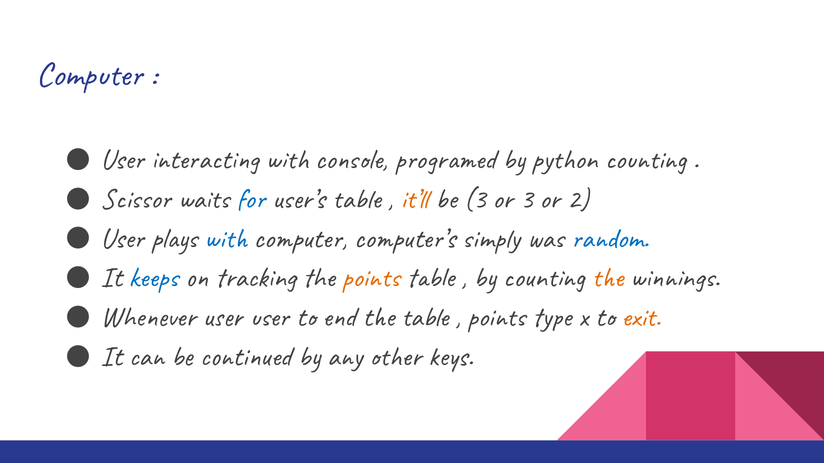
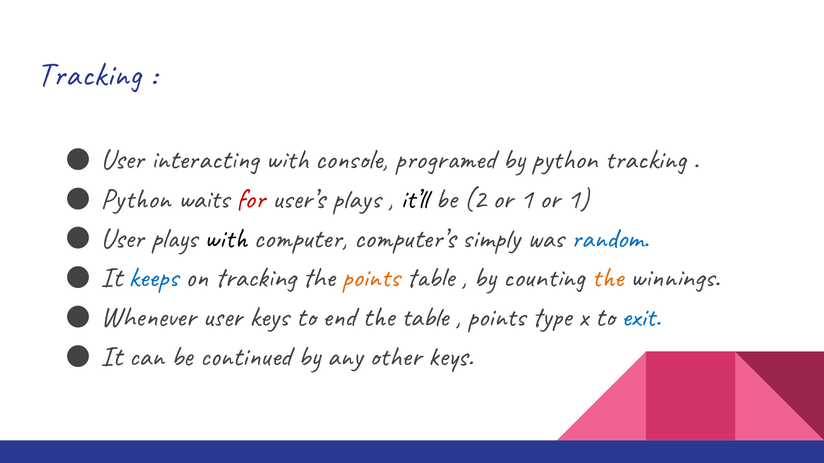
Computer: Computer -> Tracking (89, 74)
python counting: counting -> tracking (645, 159)
Scissor: Scissor -> Python (136, 199)
for colour: blue -> red (251, 199)
user’s table: table -> plays (356, 199)
it’ll colour: orange -> black (414, 199)
be 3: 3 -> 2 (475, 199)
3: 3 -> 1 (527, 199)
2: 2 -> 1 (578, 199)
with colour: blue -> black (226, 238)
user user: user -> keys (269, 317)
exit colour: orange -> blue (641, 317)
